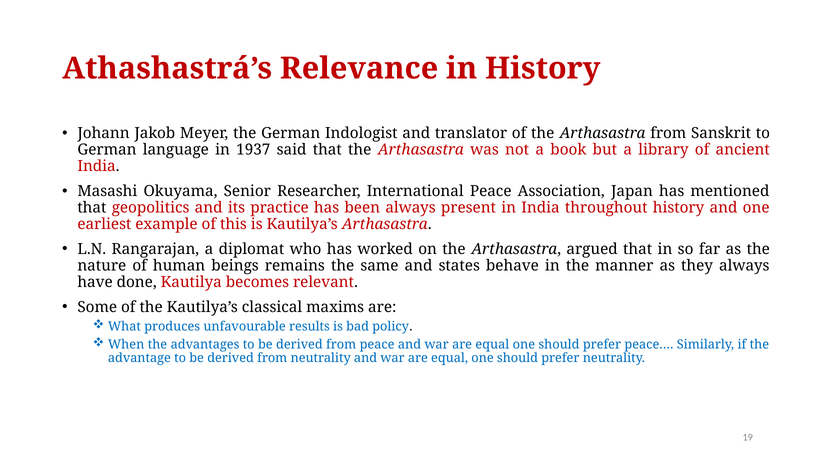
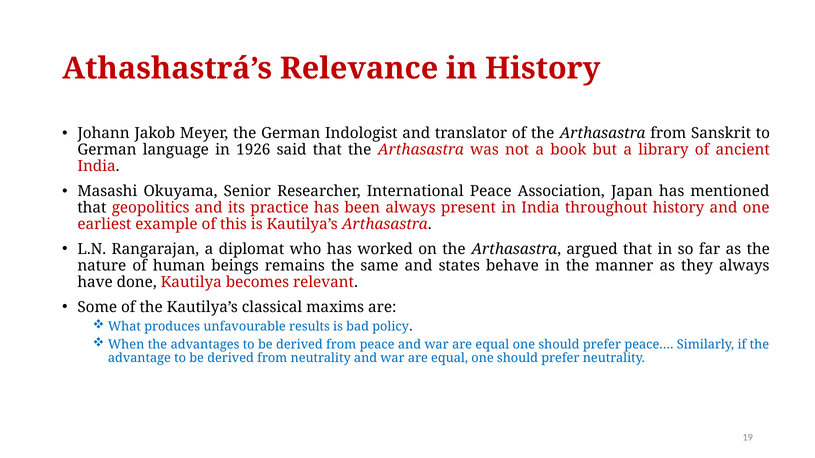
1937: 1937 -> 1926 (253, 150)
